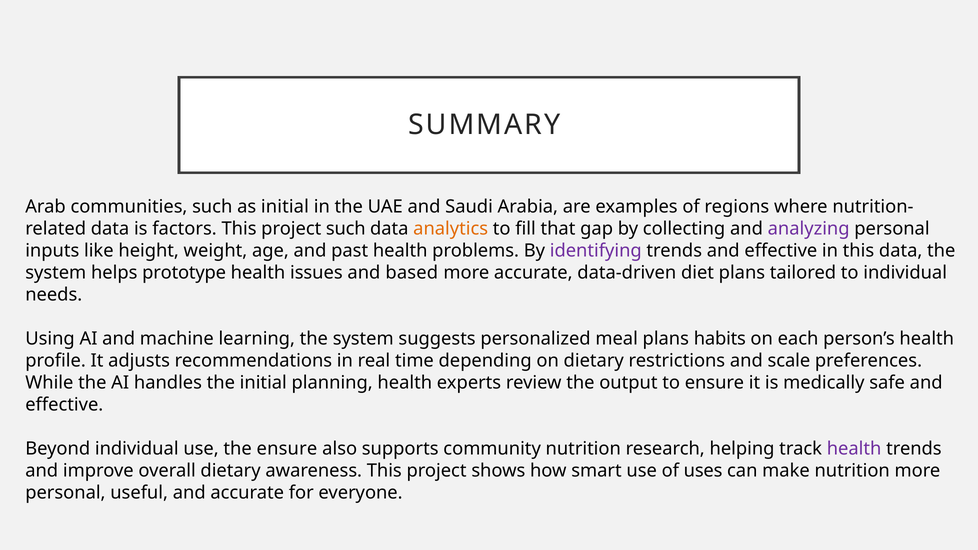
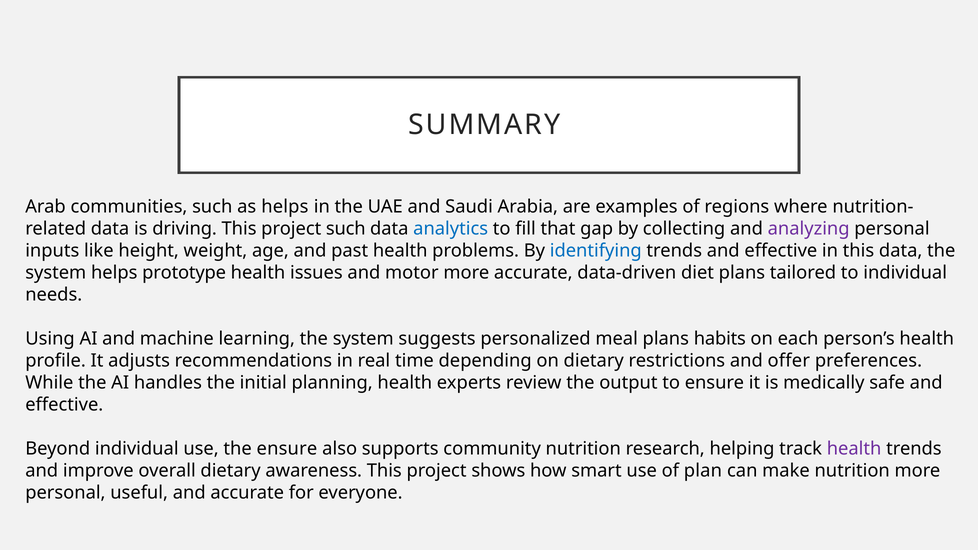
as initial: initial -> helps (285, 207)
factors: factors -> driving (185, 229)
analytics colour: orange -> blue (451, 229)
identifying colour: purple -> blue (596, 251)
based: based -> motor (412, 273)
scale: scale -> offer (789, 361)
uses: uses -> plan (703, 471)
